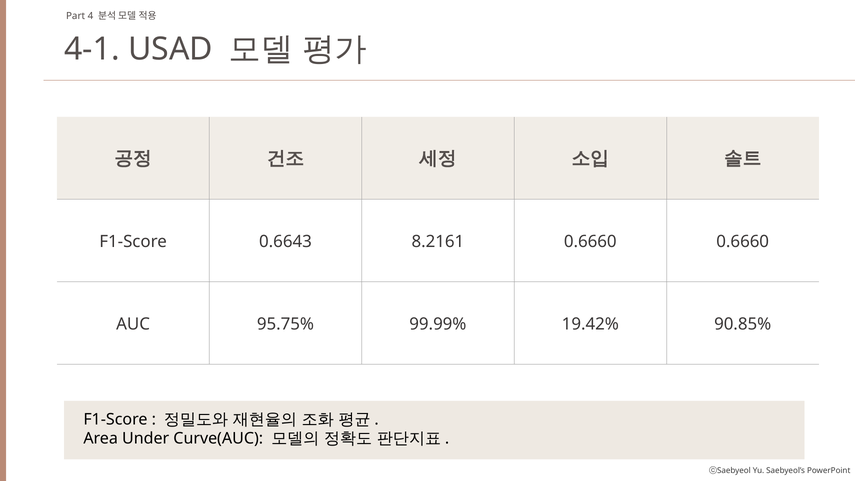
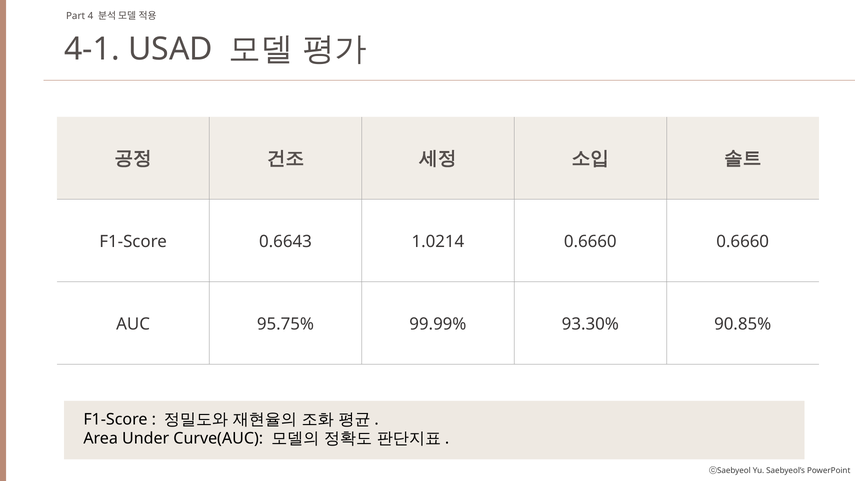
8.2161: 8.2161 -> 1.0214 (438, 241)
19.42%: 19.42% -> 93.30% (590, 324)
